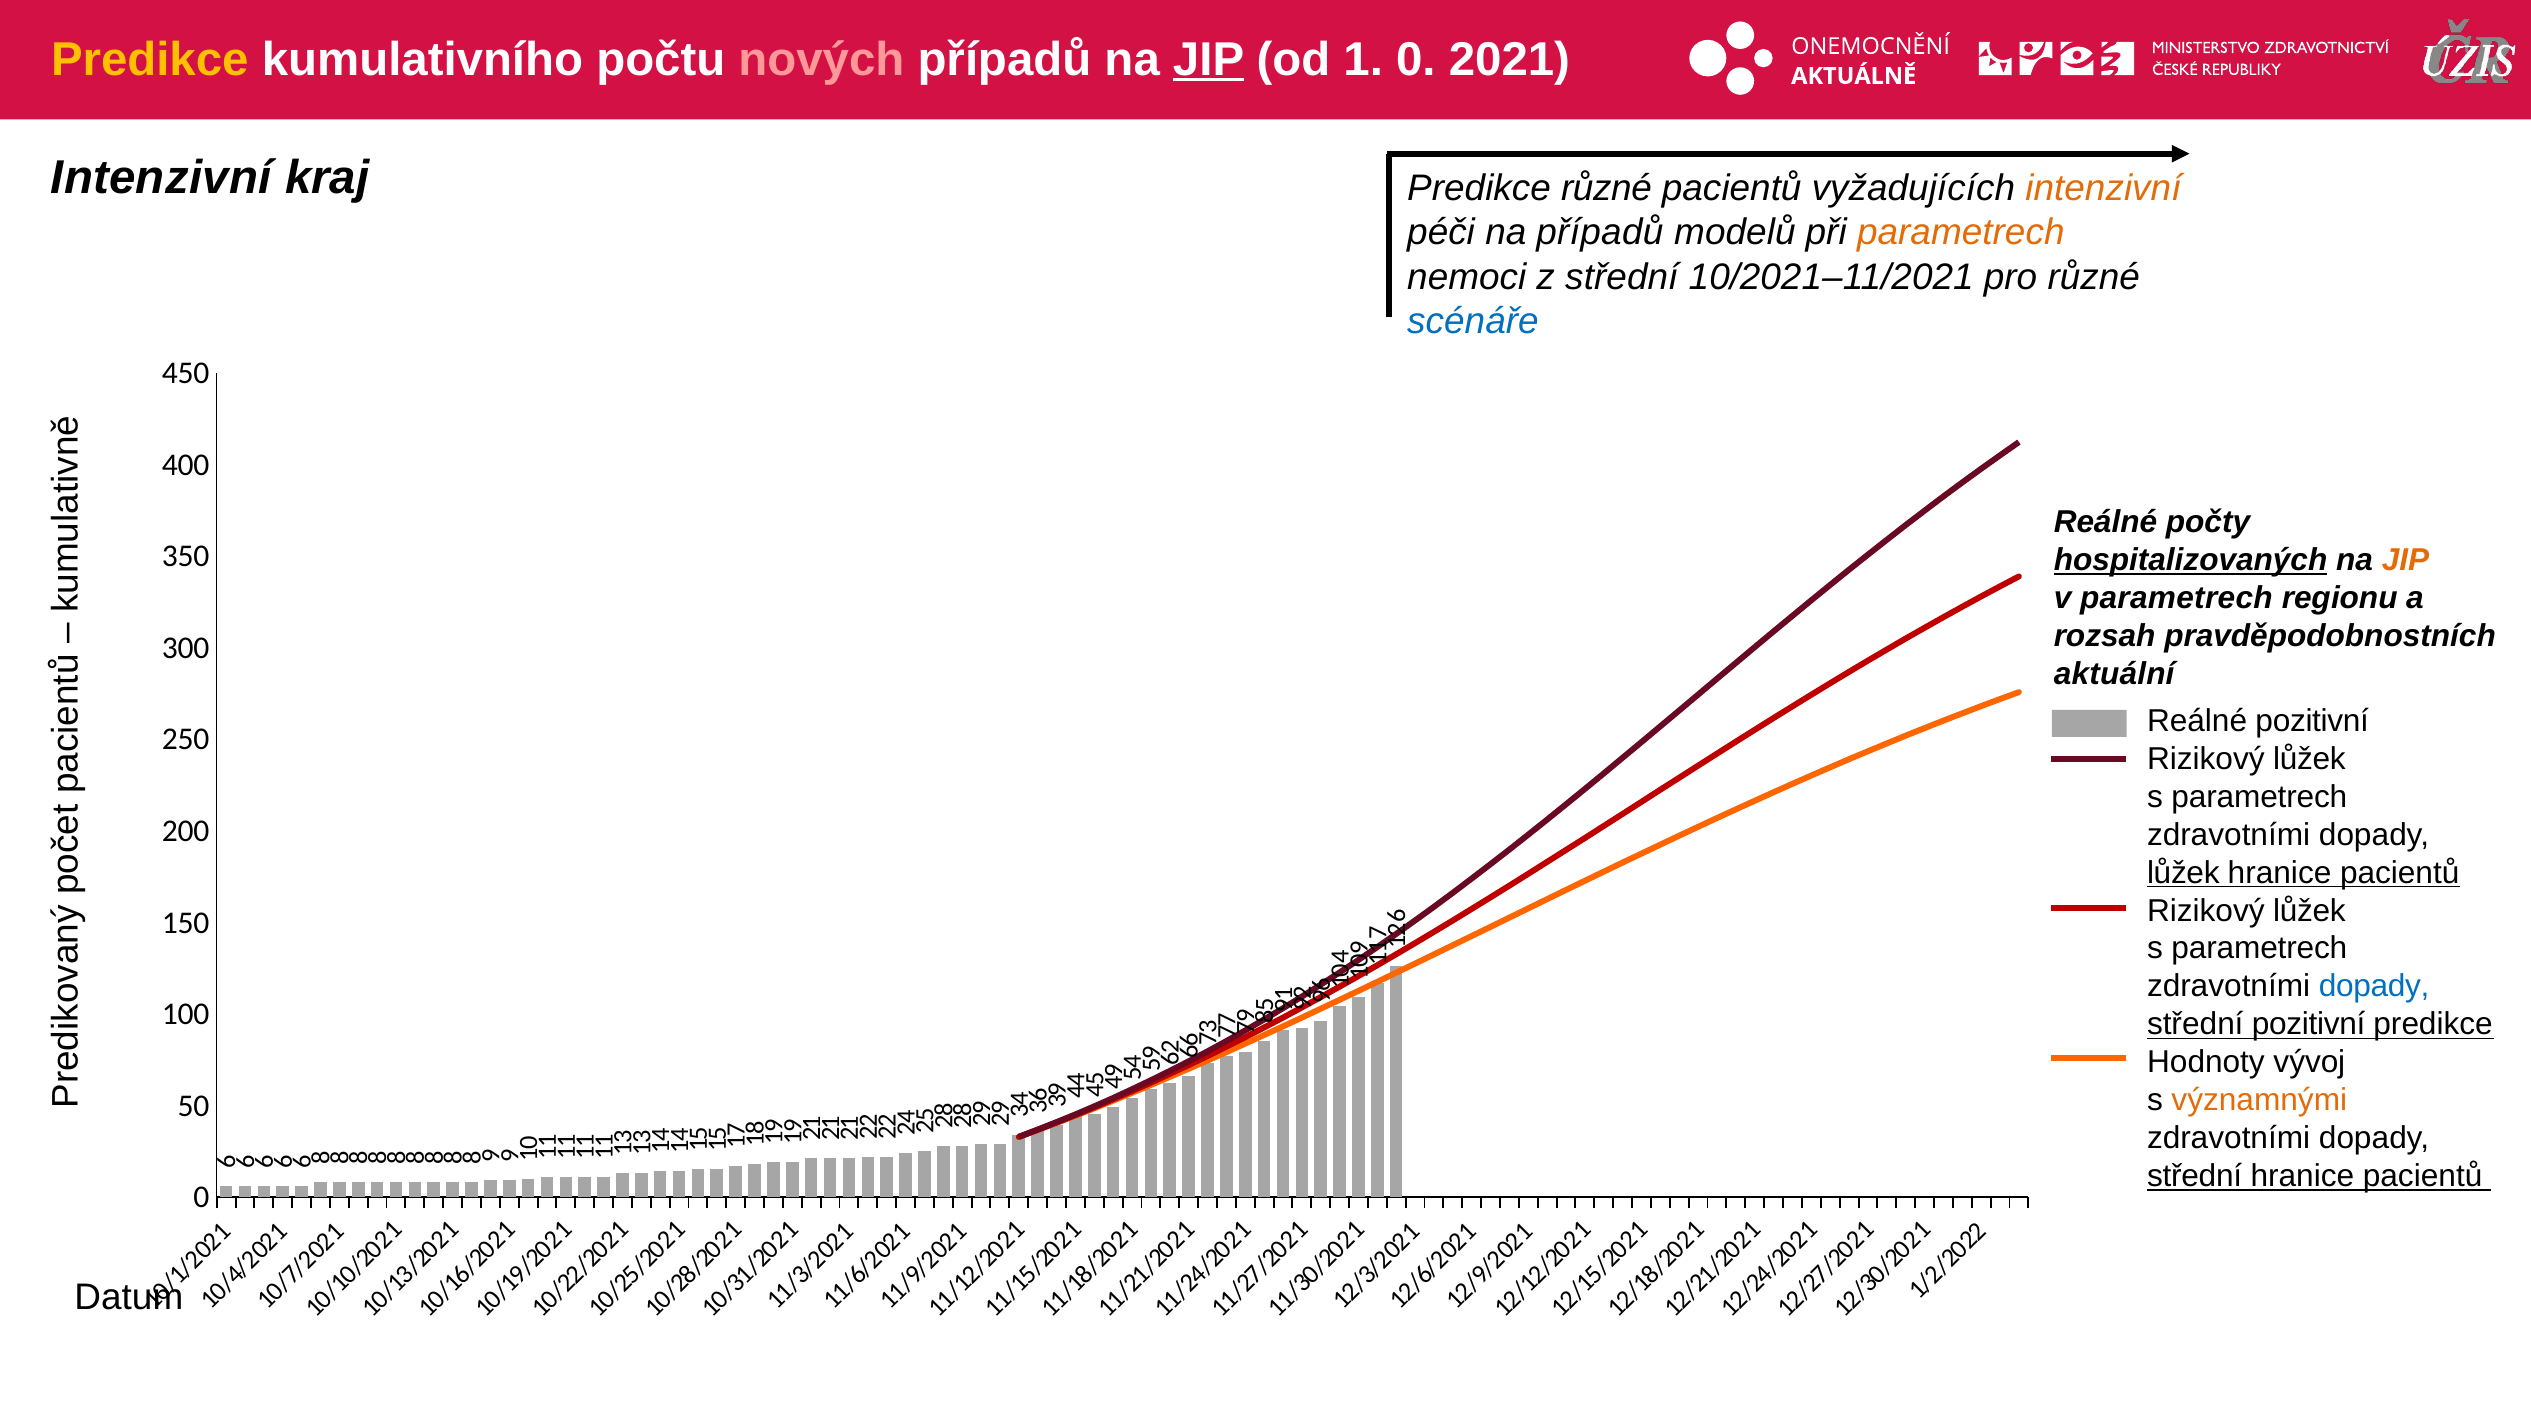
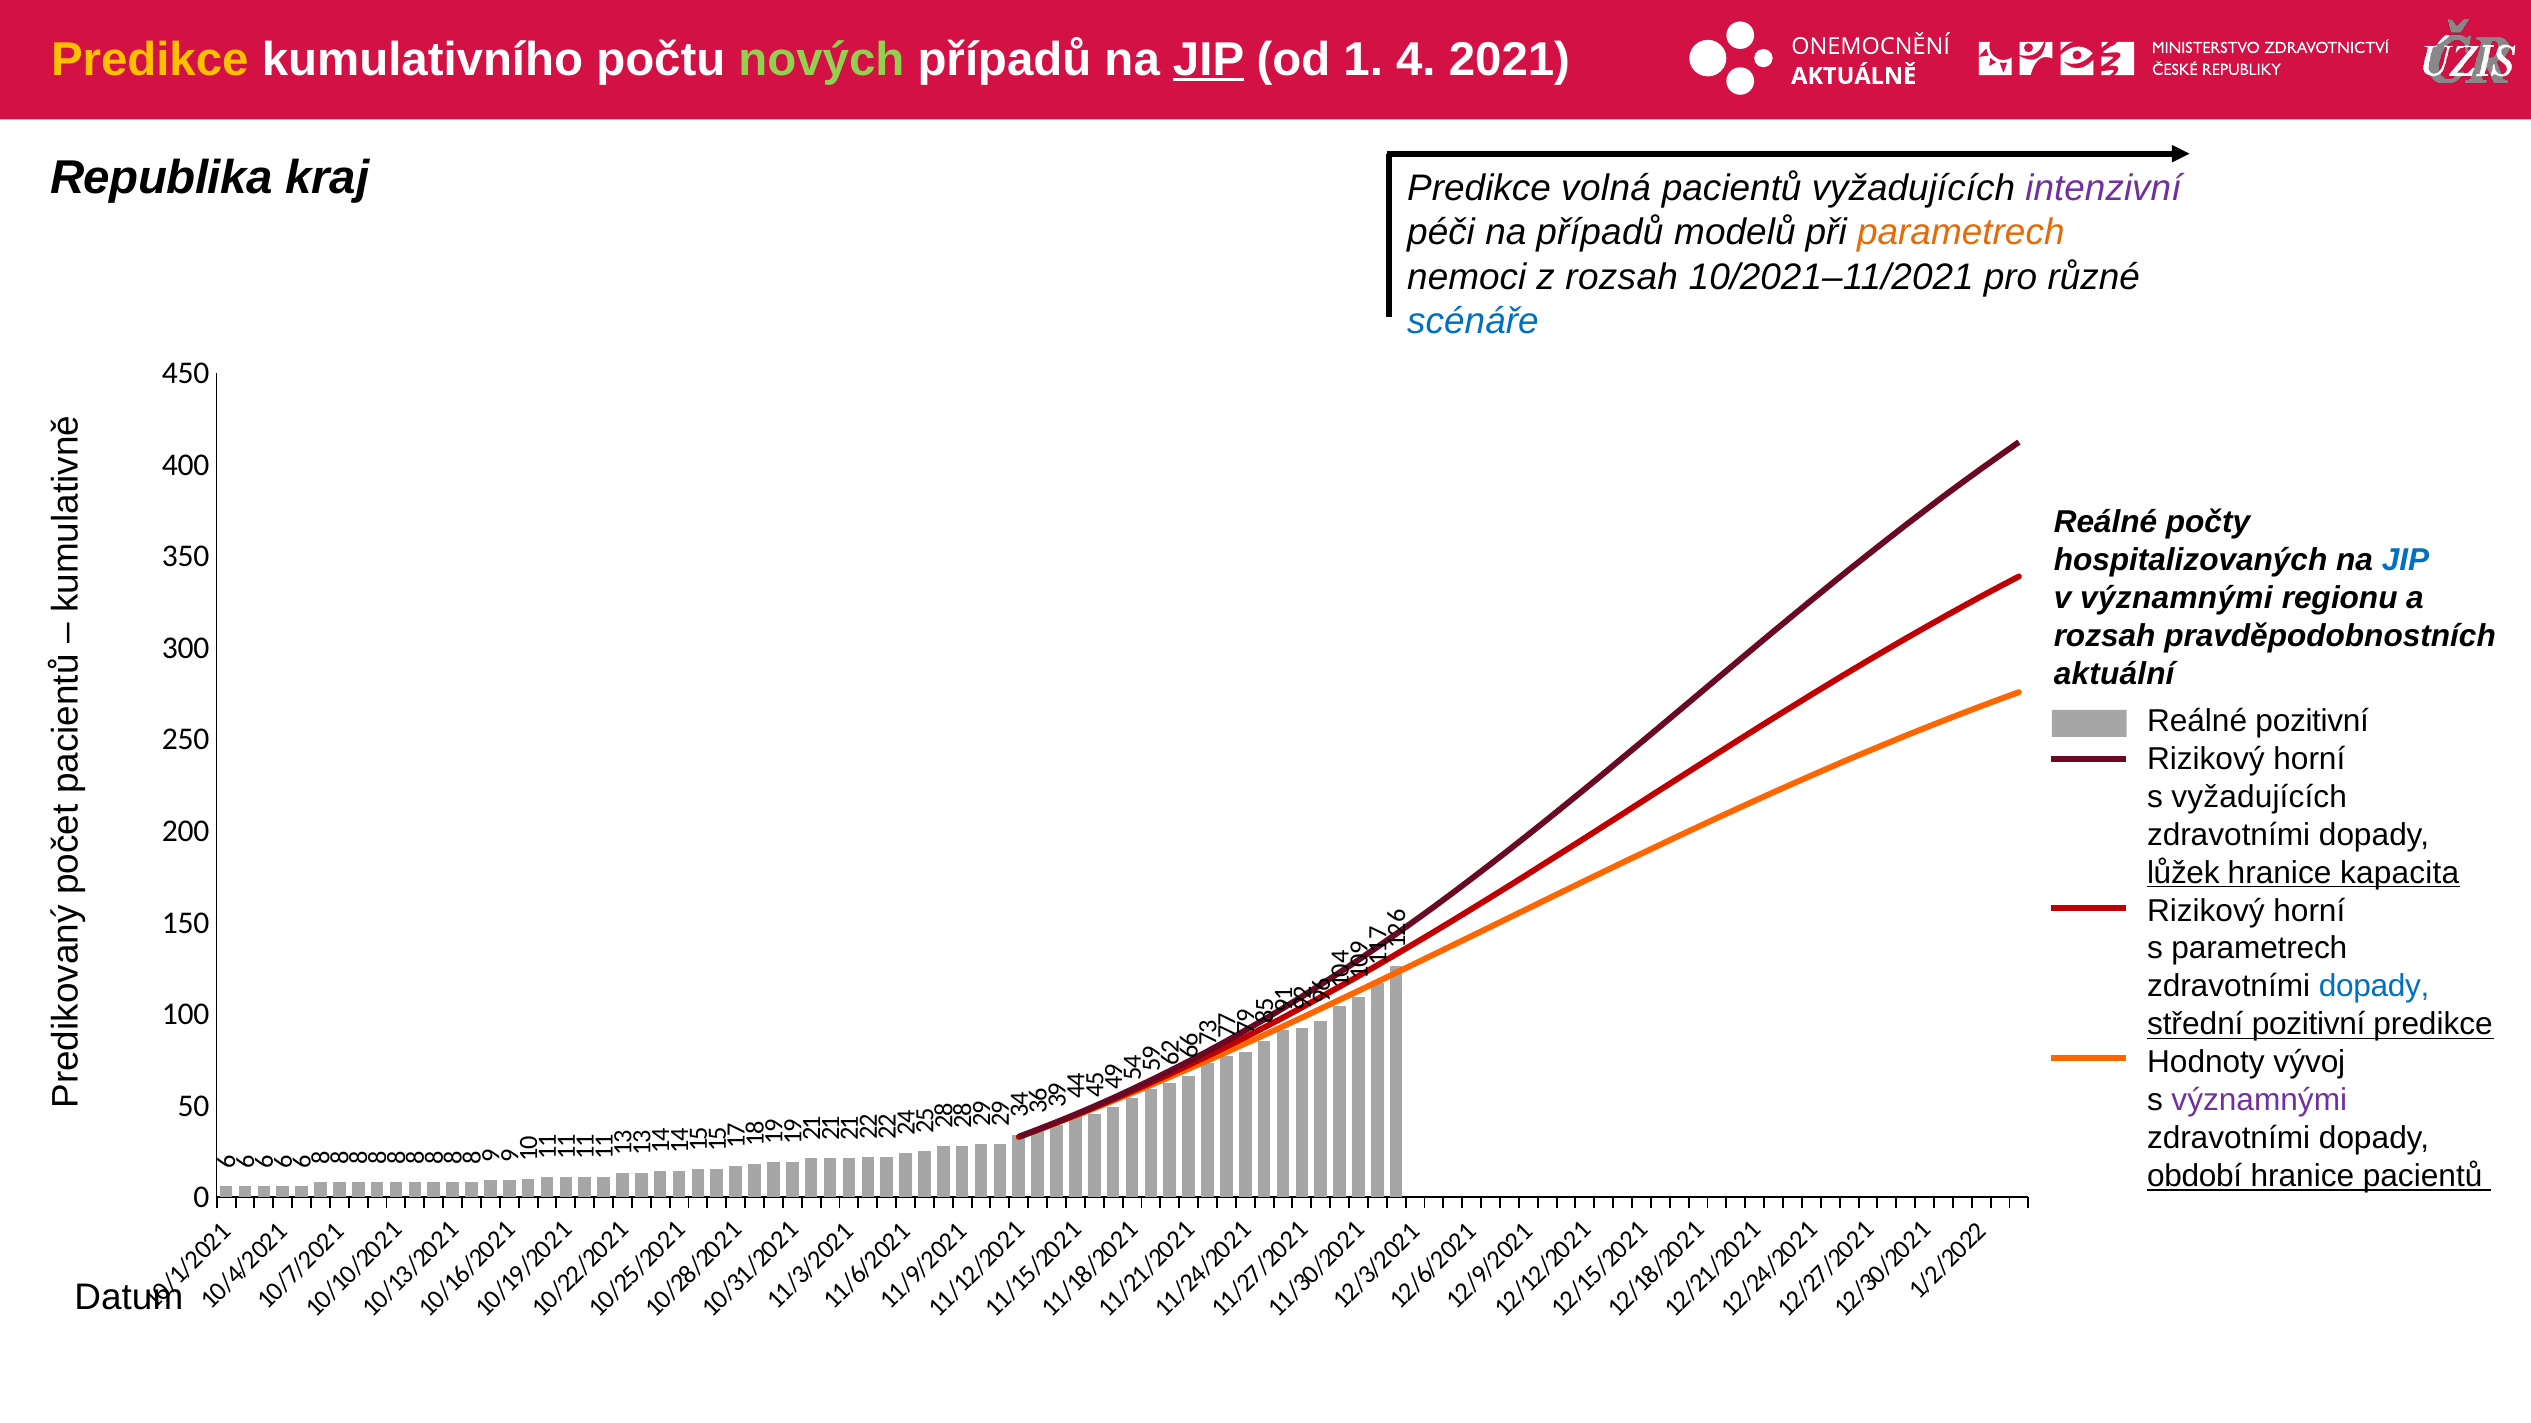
nových colour: pink -> light green (821, 59)
od 1 0: 0 -> 4 (1416, 59)
Intenzivní: Intenzivní -> Republika (161, 178)
Predikce různé: různé -> volná (1606, 188)
intenzivní colour: orange -> purple (2103, 188)
z střední: střední -> rozsah (1622, 277)
hospitalizovaných underline: present -> none (2191, 560)
JIP colour: orange -> blue (2406, 560)
v parametrech: parametrech -> významnými (2176, 598)
lůžek: lůžek -> horní (2309, 759)
parametrech: parametrech -> vyžadujících (2259, 797)
pacientů: pacientů -> kapacita (2400, 873)
lůžek: lůžek -> horní (2309, 911)
významnými colour: orange -> purple (2259, 1101)
střední: střední -> období (2195, 1177)
